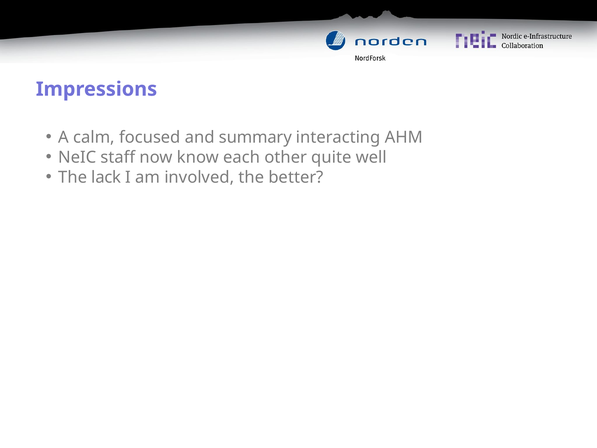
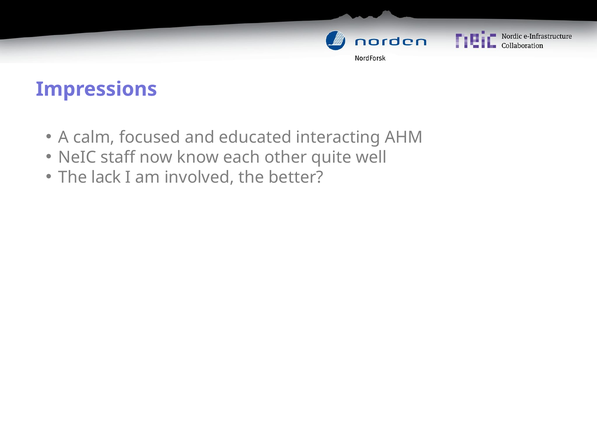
summary: summary -> educated (255, 137)
